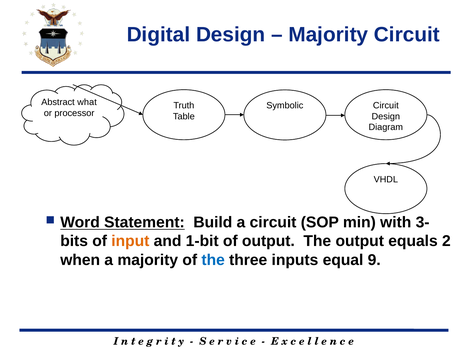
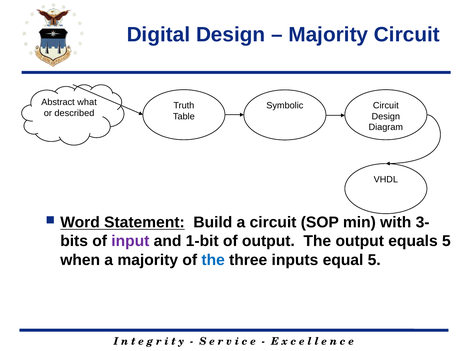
processor: processor -> described (74, 113)
input colour: orange -> purple (130, 241)
equals 2: 2 -> 5 (446, 241)
equal 9: 9 -> 5 (374, 260)
